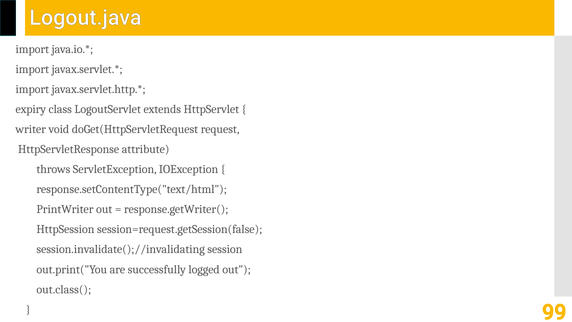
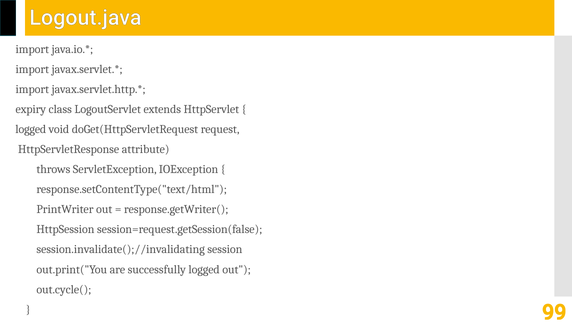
writer: writer -> logged (31, 129)
out.class(: out.class( -> out.cycle( (64, 289)
